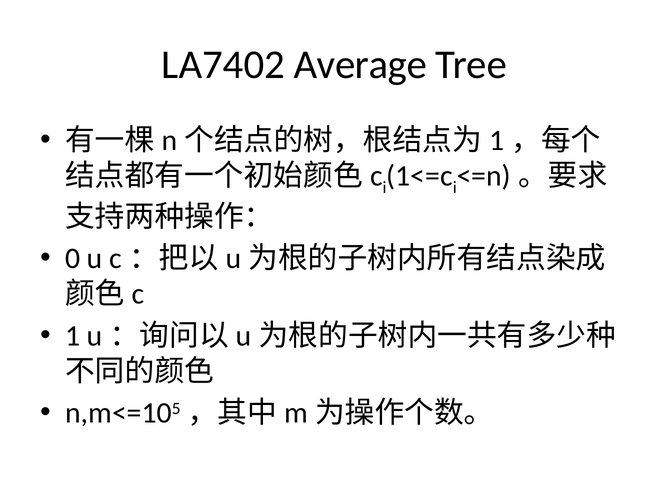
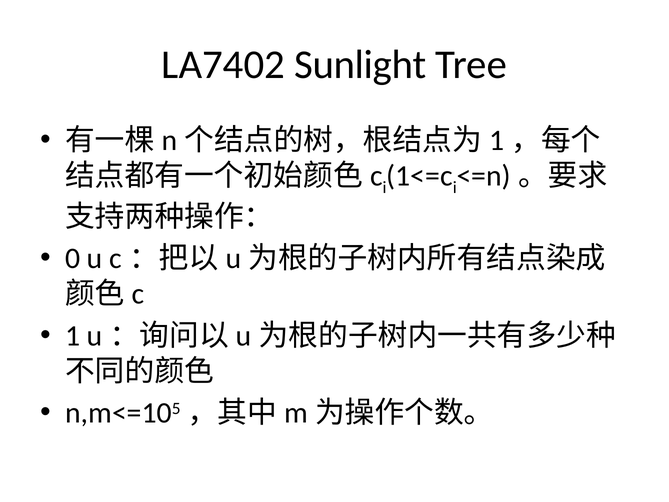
Average: Average -> Sunlight (360, 65)
